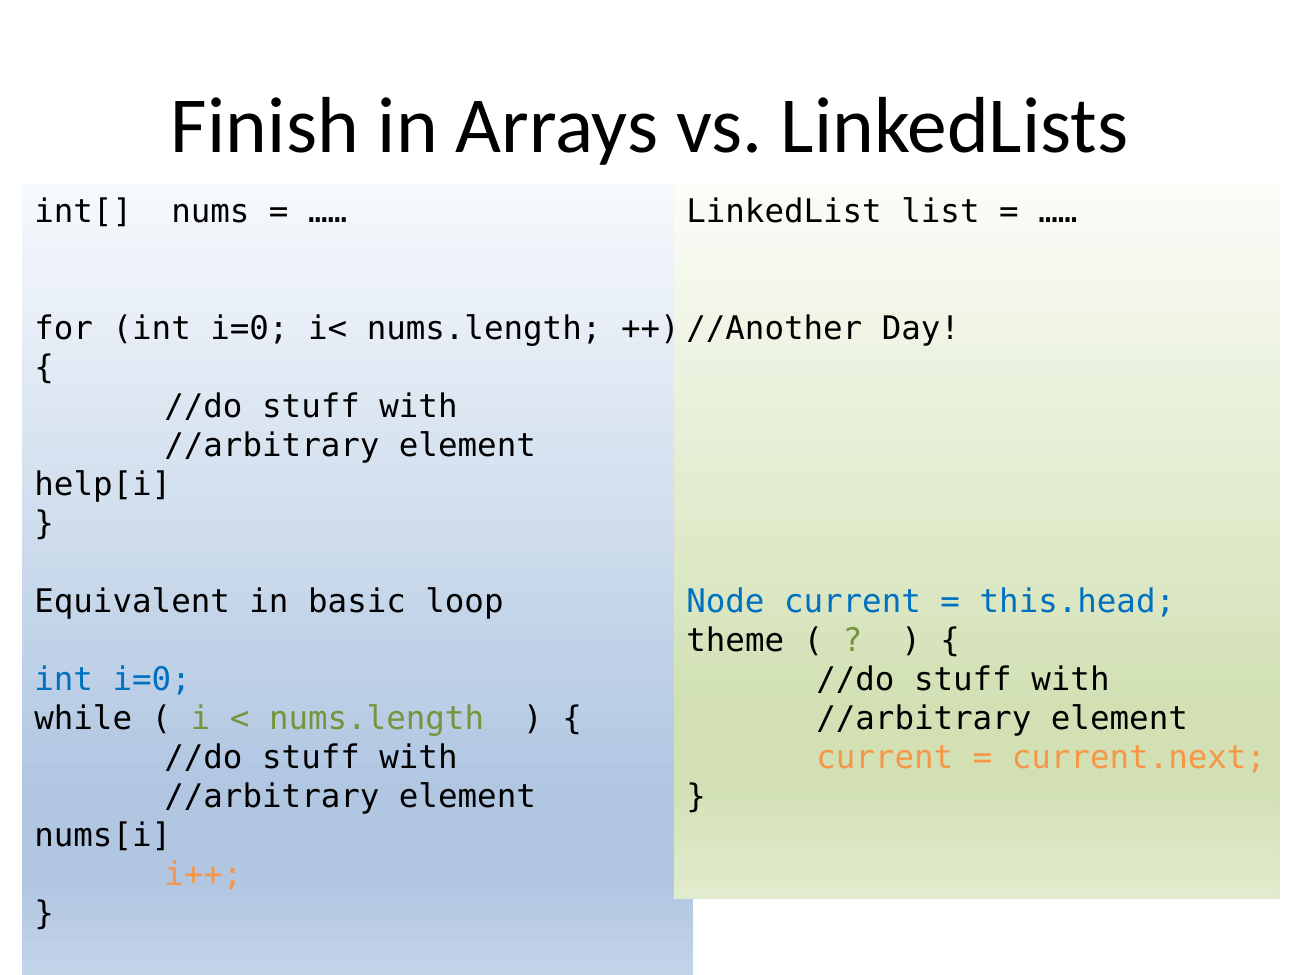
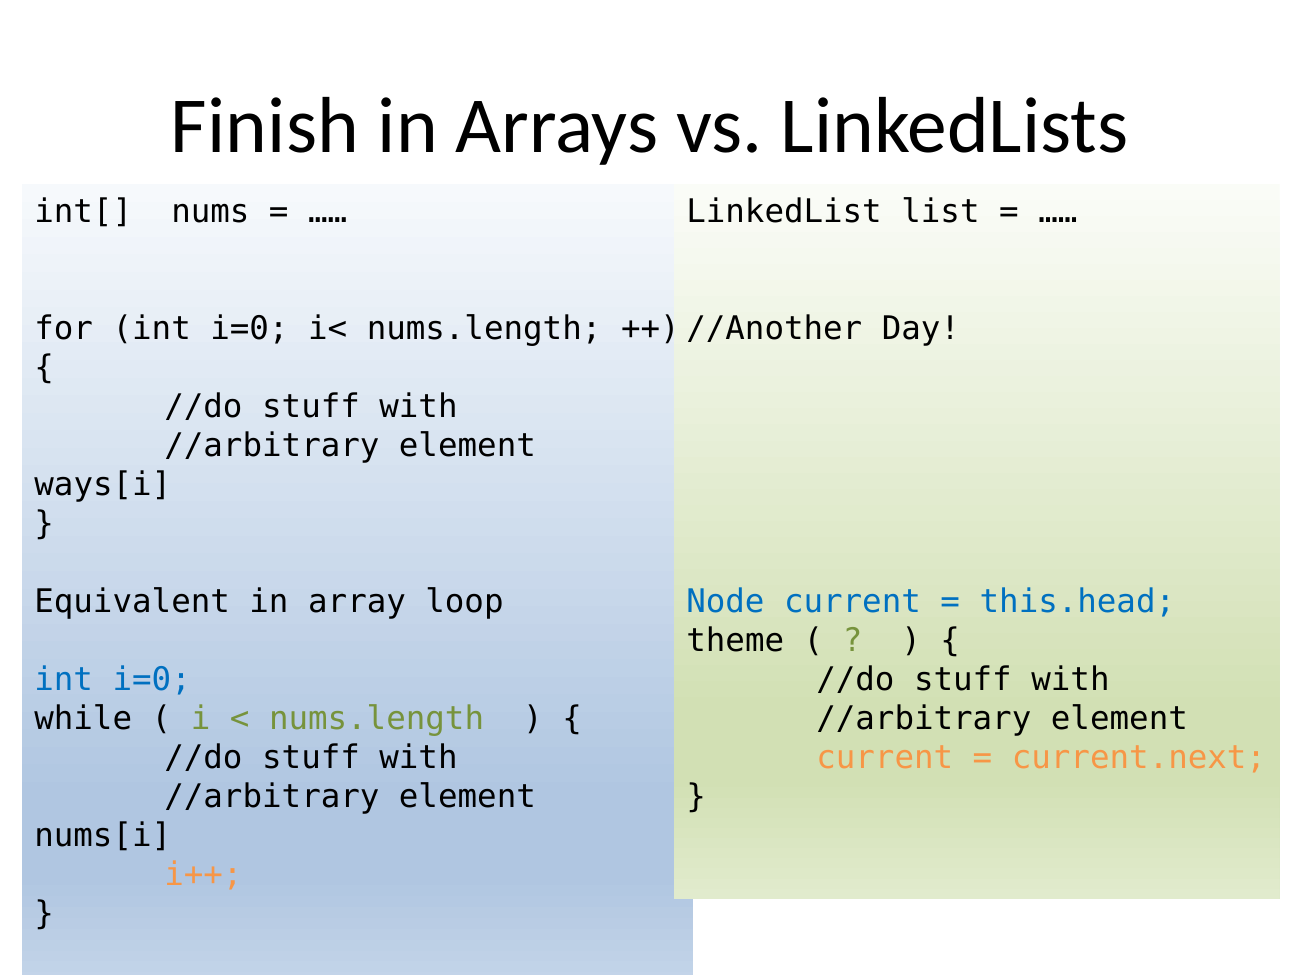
help[i: help[i -> ways[i (103, 485)
basic: basic -> array (357, 602)
